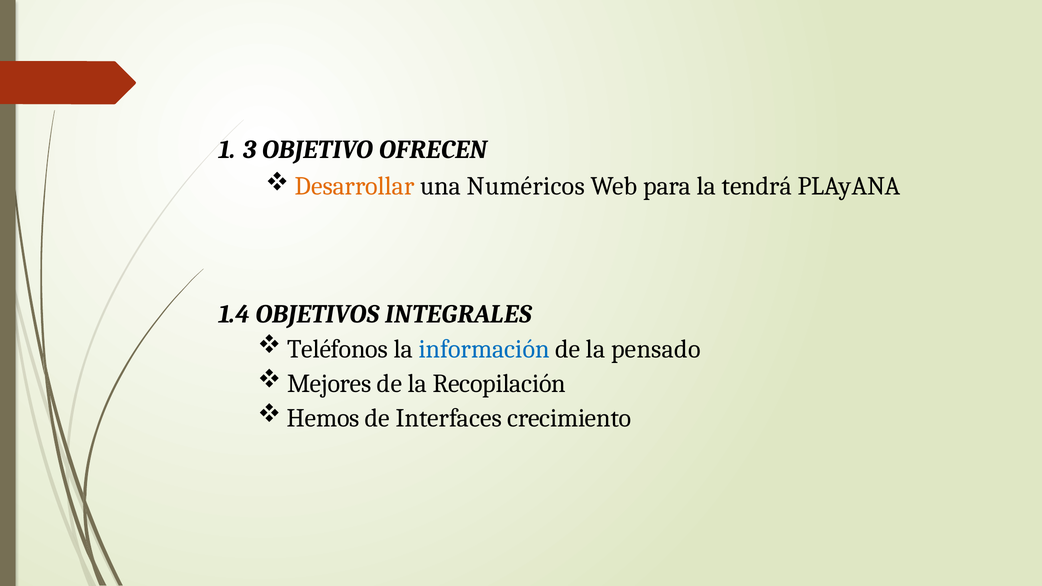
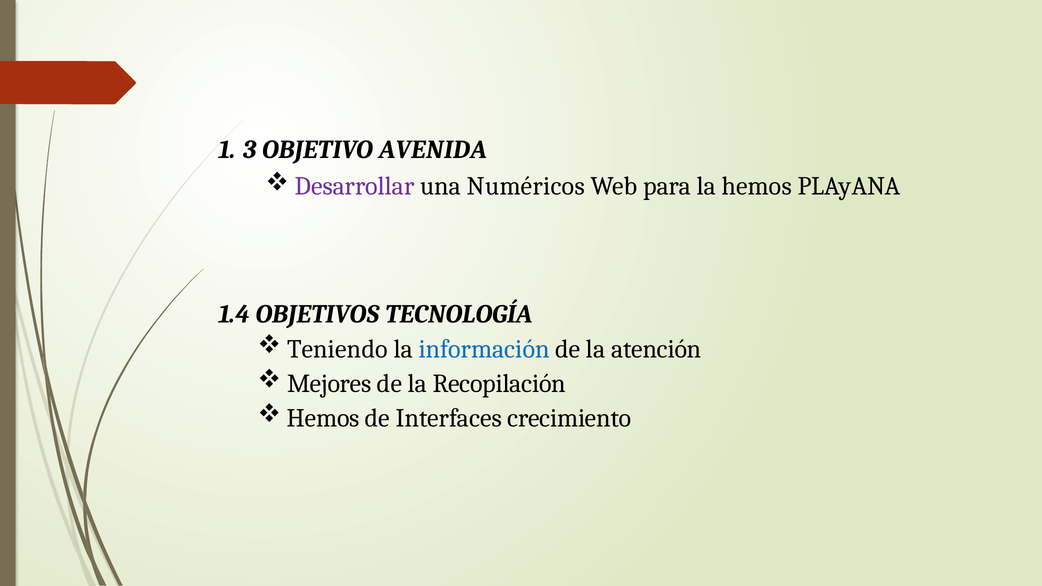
OFRECEN: OFRECEN -> AVENIDA (433, 149)
Desarrollar colour: orange -> purple (355, 186)
la tendrá: tendrá -> hemos (757, 186)
INTEGRALES: INTEGRALES -> TECNOLOGÍA (459, 314)
Teléfonos: Teléfonos -> Teniendo (337, 349)
pensado: pensado -> atención (656, 349)
